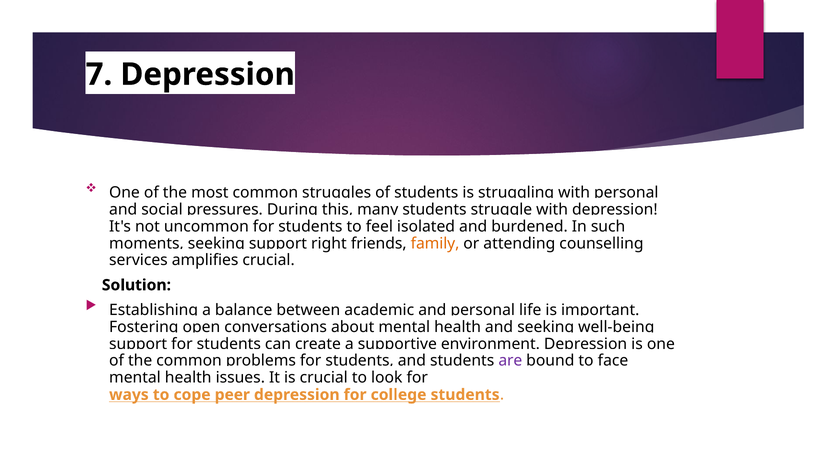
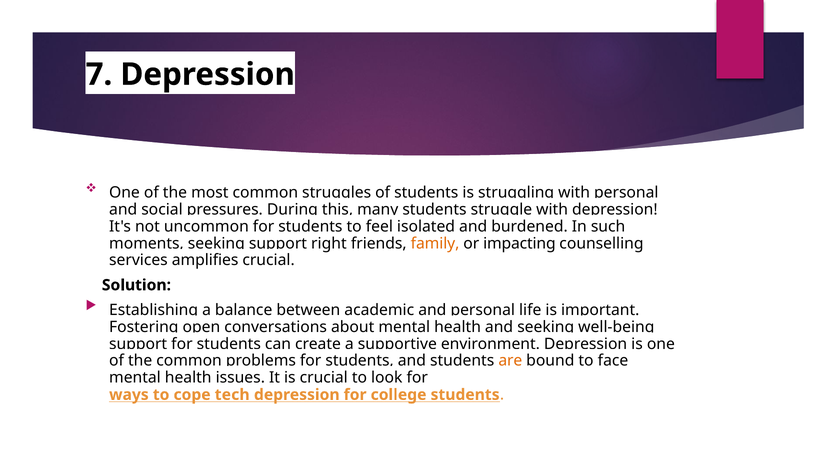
attending: attending -> impacting (519, 243)
are colour: purple -> orange (510, 361)
peer: peer -> tech (232, 395)
